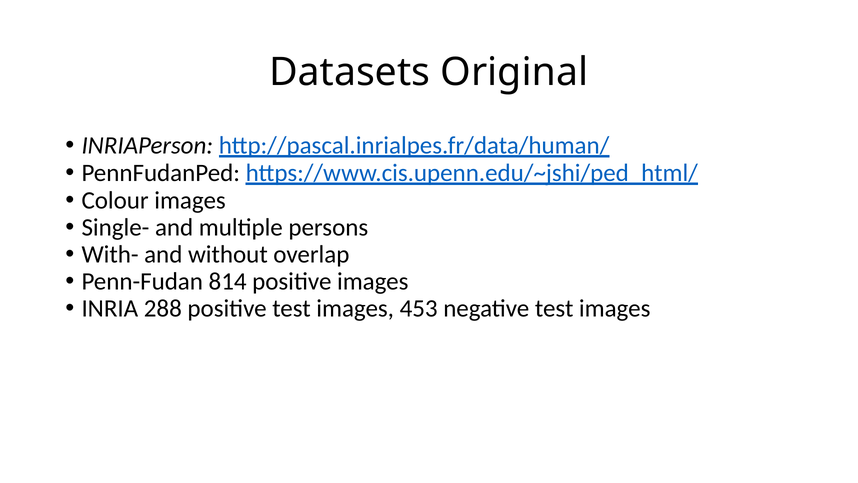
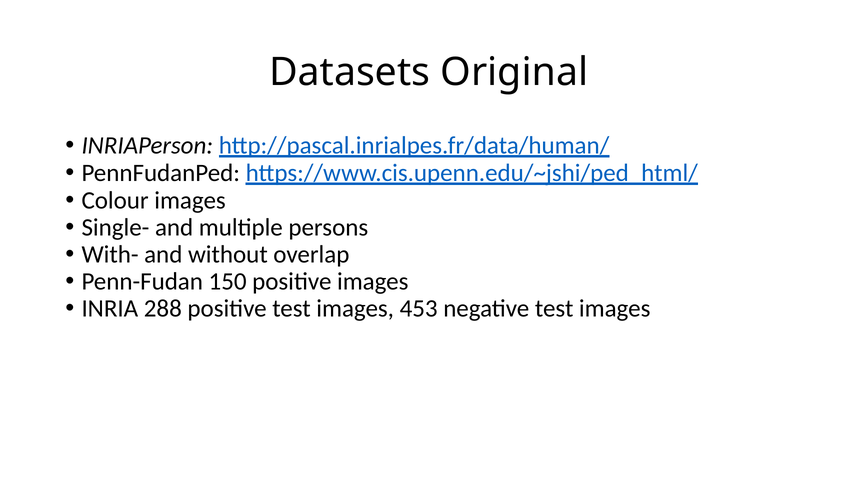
814: 814 -> 150 (228, 281)
